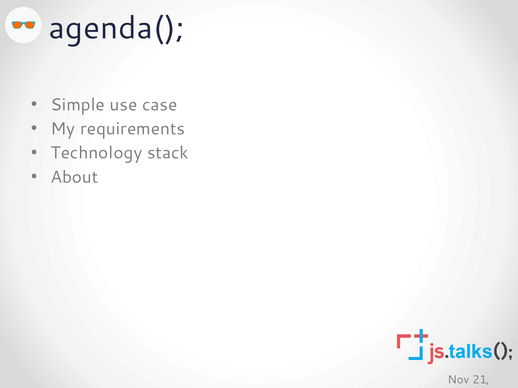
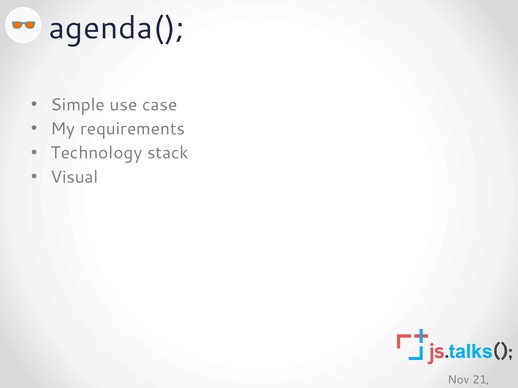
About: About -> Visual (74, 177)
